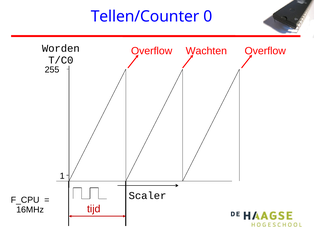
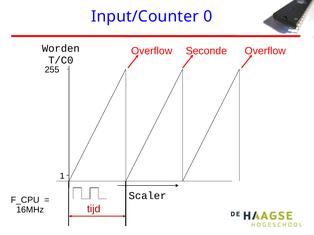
Tellen/Counter: Tellen/Counter -> Input/Counter (145, 17)
Wachten: Wachten -> Seconde (206, 51)
